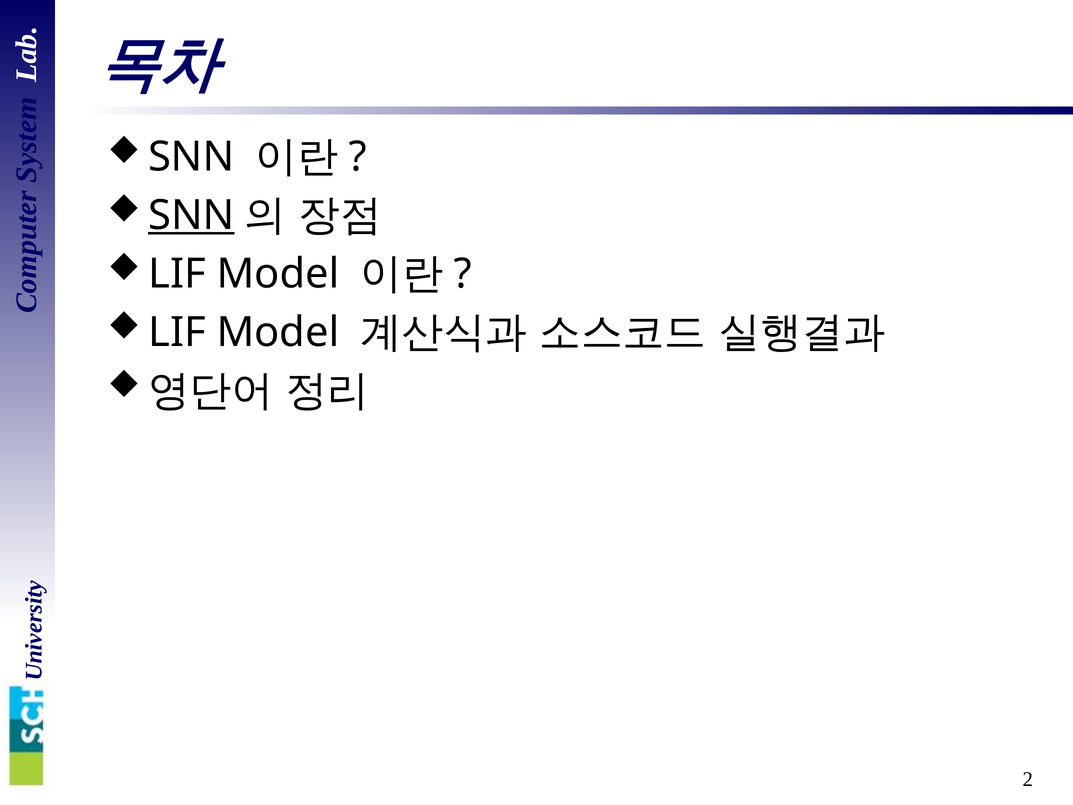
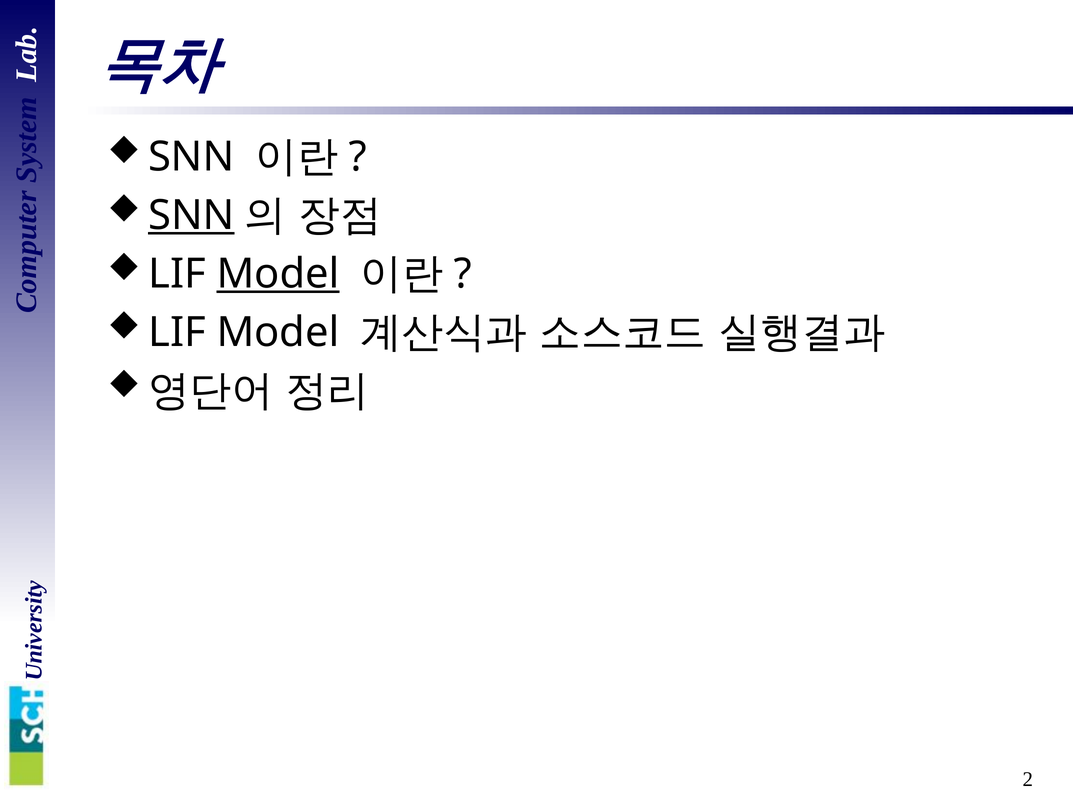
Model underline: none -> present (278, 274)
